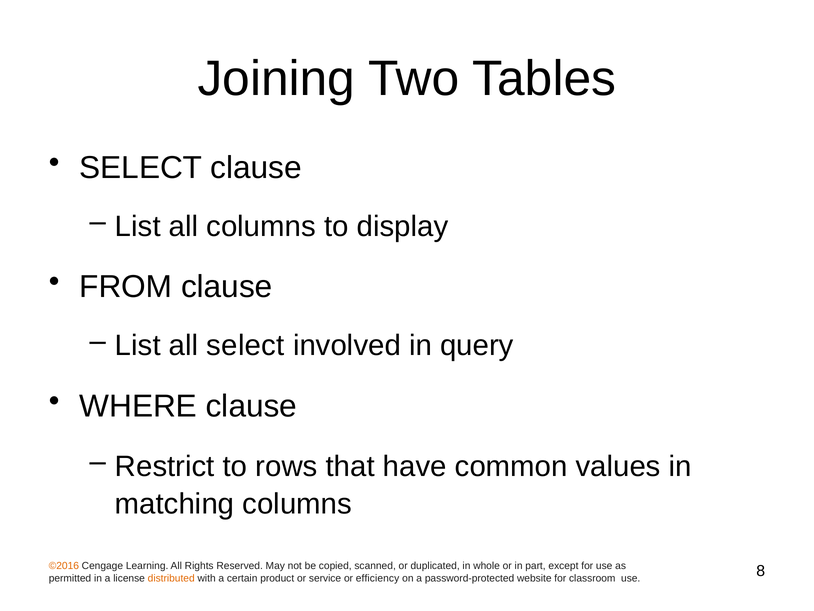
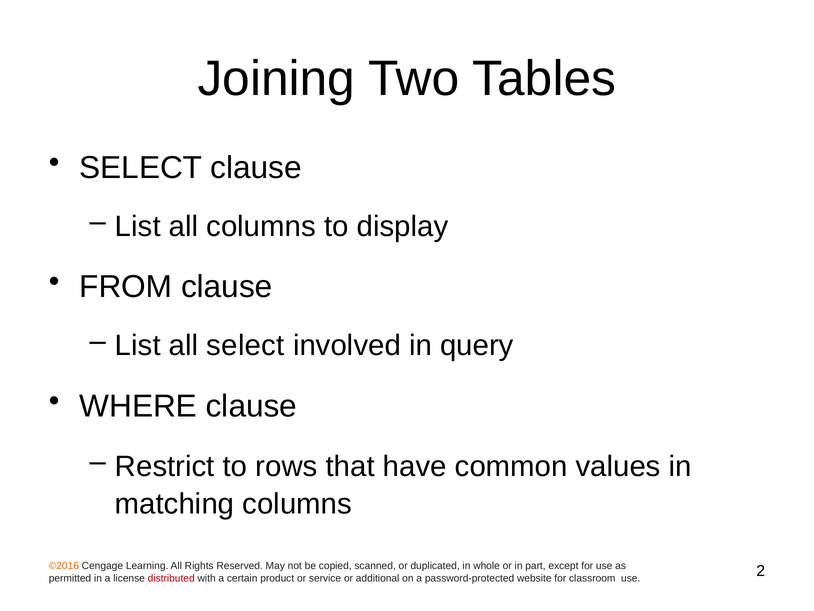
distributed colour: orange -> red (171, 578)
efficiency: efficiency -> additional (378, 578)
8: 8 -> 2 (761, 571)
